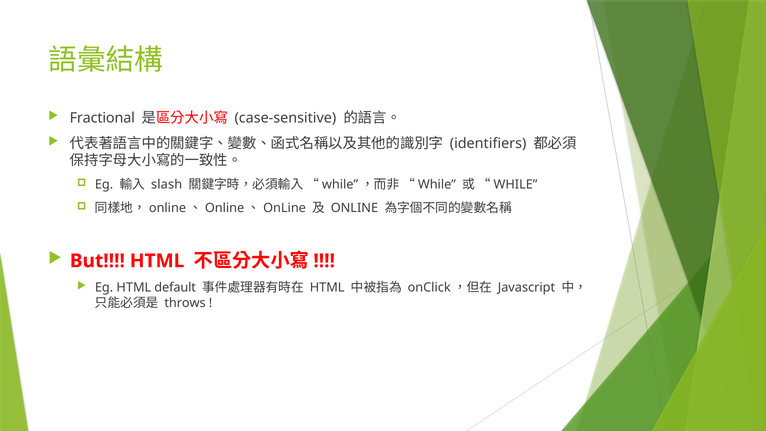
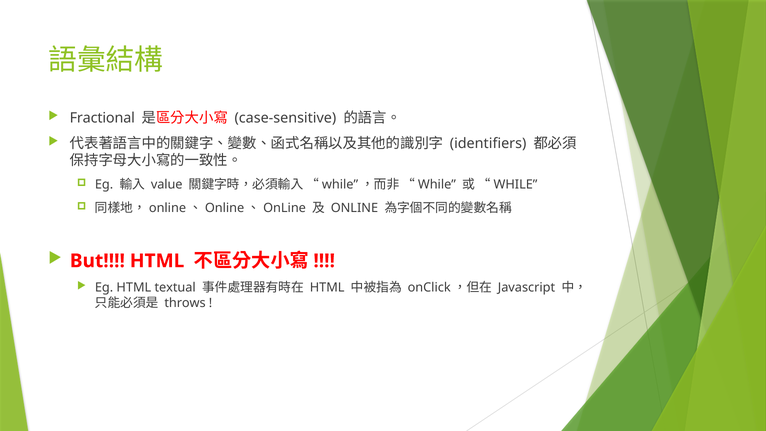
slash: slash -> value (167, 185)
default: default -> textual (175, 287)
